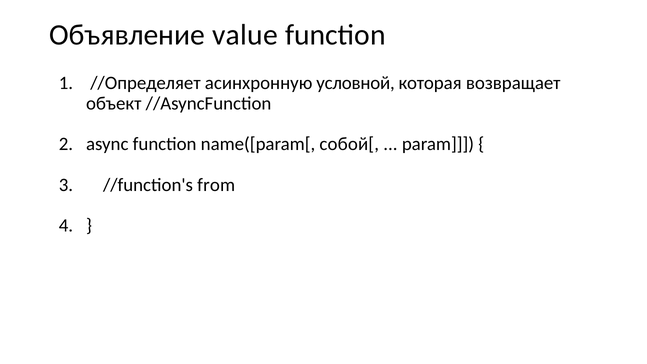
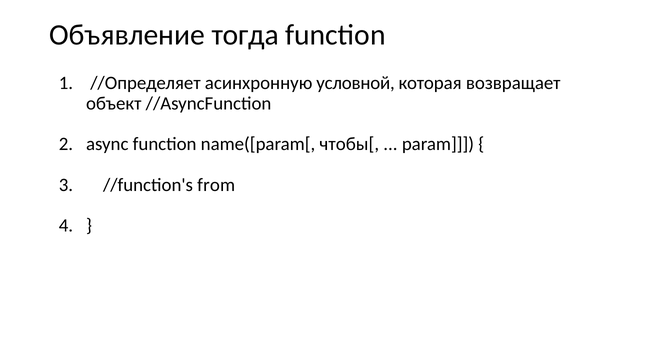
value: value -> тогда (245, 35)
собой[: собой[ -> чтобы[ (349, 144)
